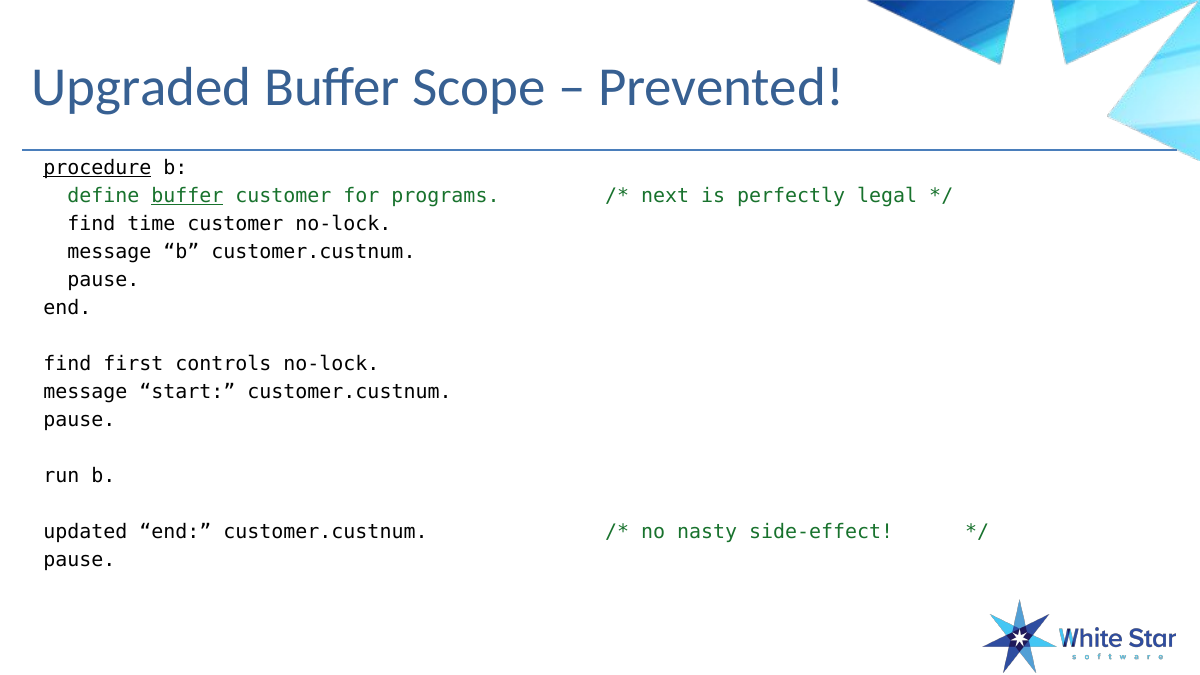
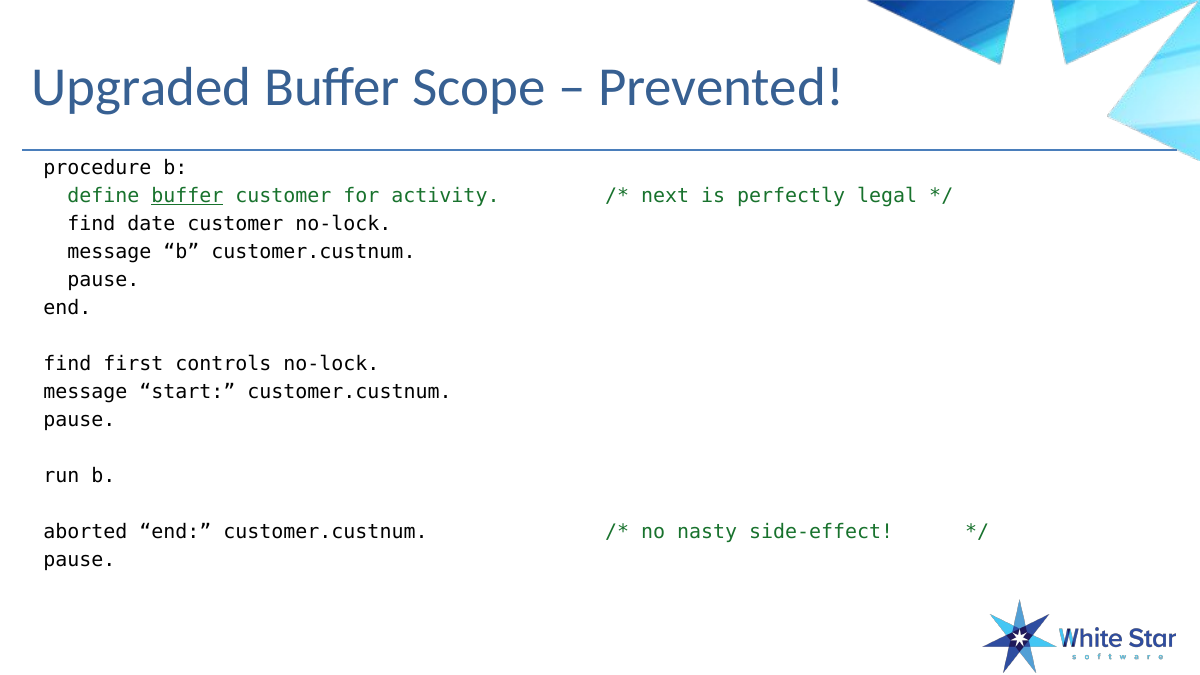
procedure underline: present -> none (97, 168)
programs: programs -> activity (445, 196)
time: time -> date (151, 224)
updated: updated -> aborted (85, 532)
